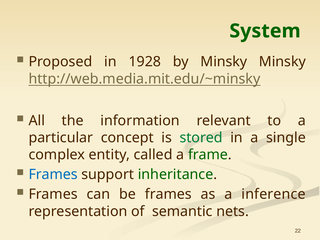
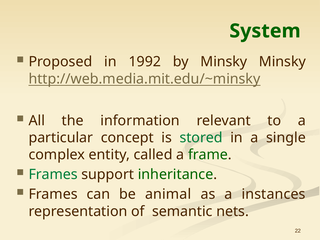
1928: 1928 -> 1992 (145, 62)
Frames colour: blue -> green (53, 175)
be frames: frames -> animal (168, 194)
inference: inference -> instances (274, 194)
